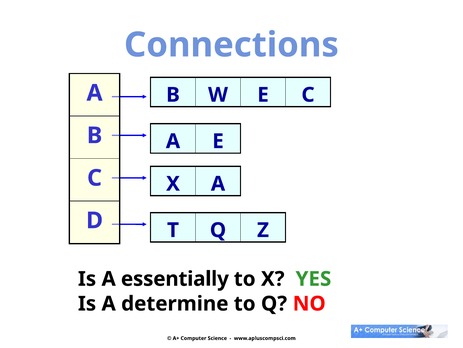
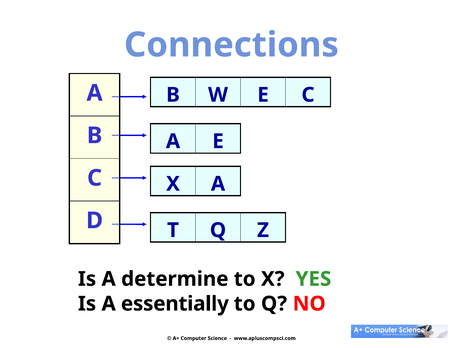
essentially: essentially -> determine (175, 278)
determine: determine -> essentially (175, 303)
